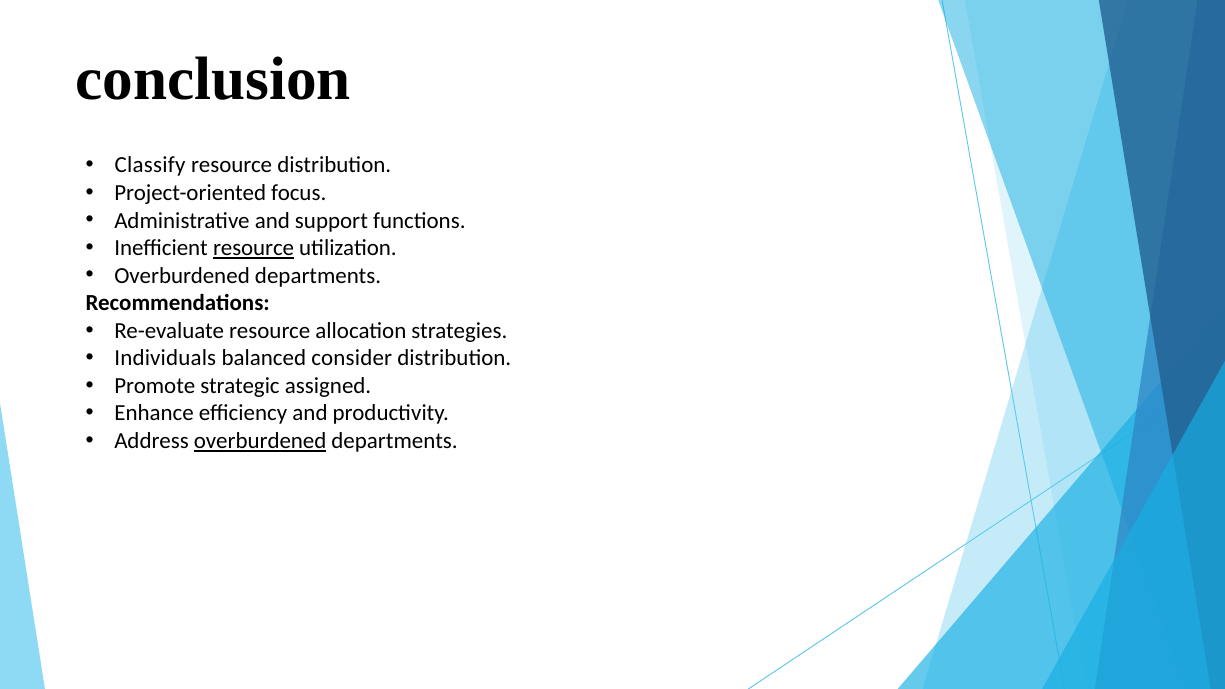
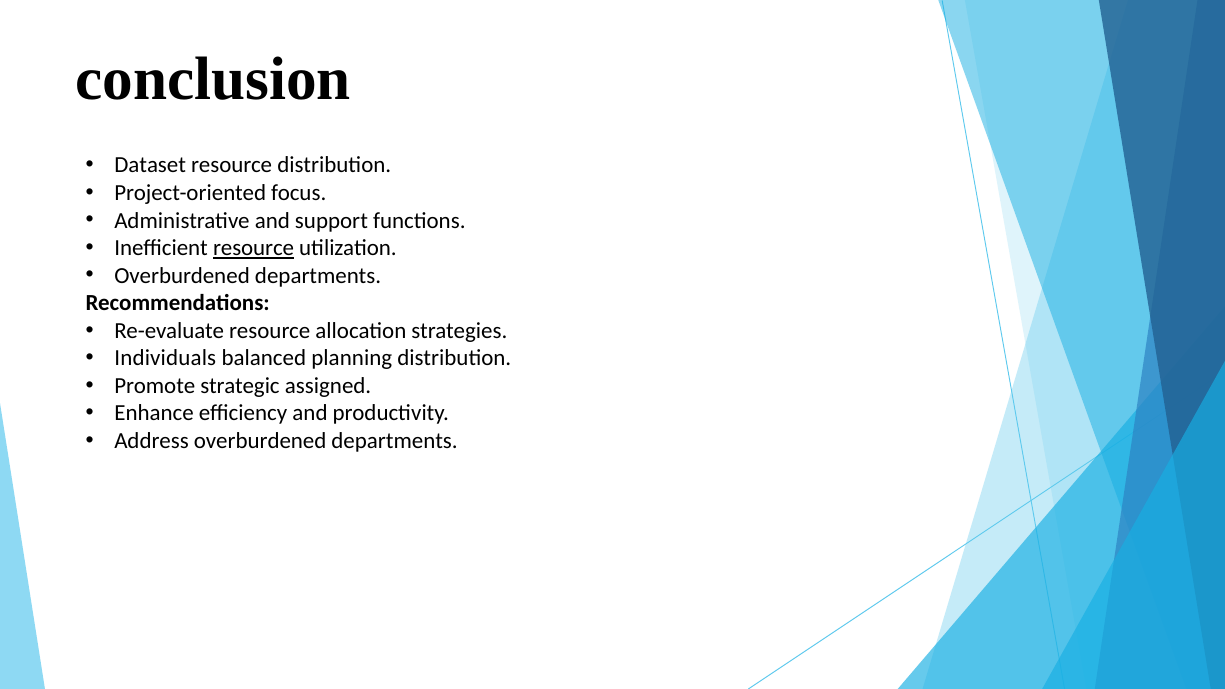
Classify: Classify -> Dataset (150, 165)
consider: consider -> planning (352, 358)
overburdened underline: present -> none (260, 441)
